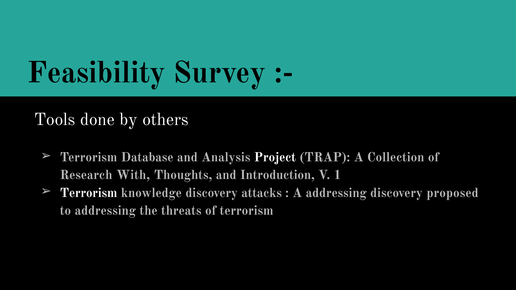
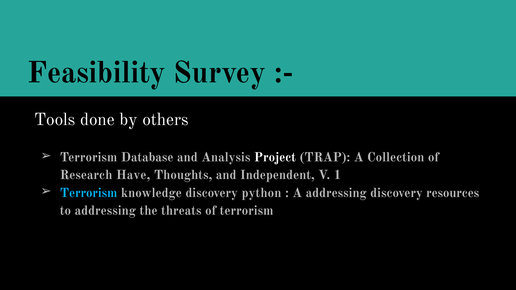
With: With -> Have (133, 175)
Introduction: Introduction -> Independent (277, 175)
Terrorism colour: white -> light blue (89, 193)
attacks: attacks -> python (261, 193)
proposed: proposed -> resources (453, 193)
